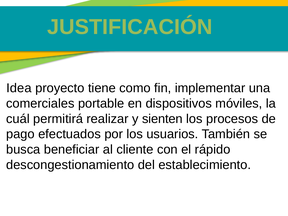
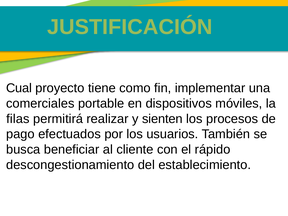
Idea: Idea -> Cual (19, 88)
cuál: cuál -> filas (18, 119)
